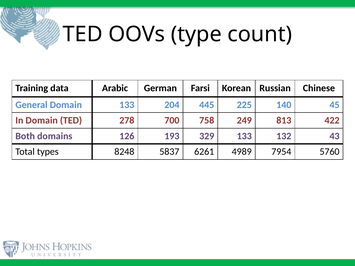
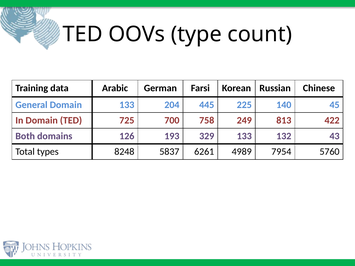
278: 278 -> 725 (127, 121)
